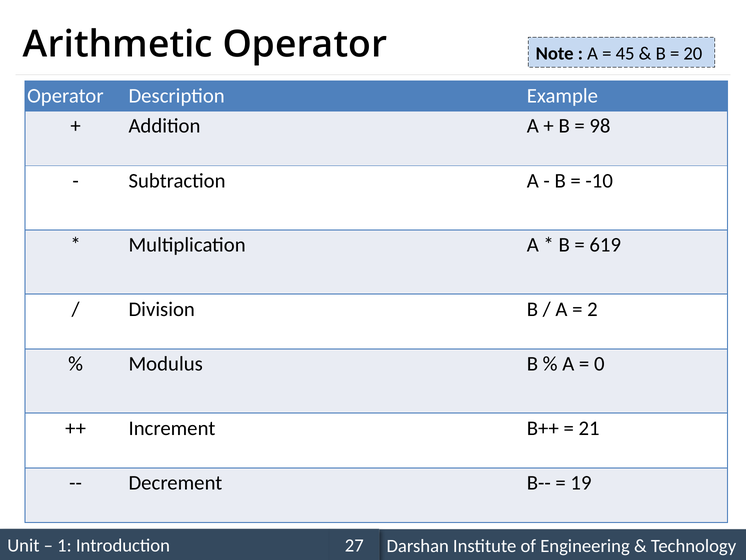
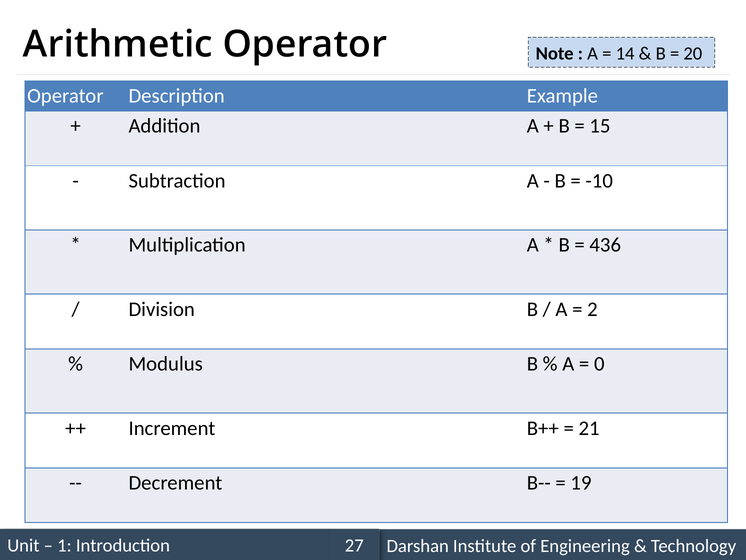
45: 45 -> 14 (625, 53)
98: 98 -> 15 (600, 126)
619: 619 -> 436 (605, 245)
